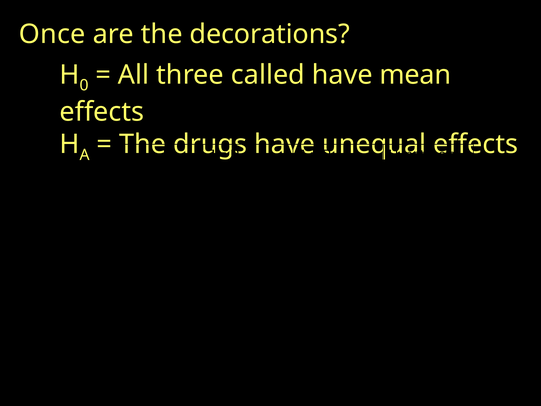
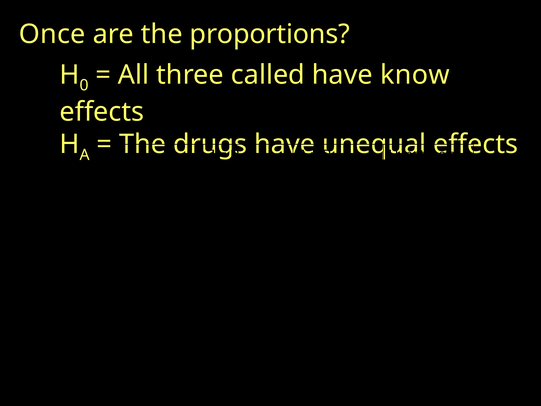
decorations: decorations -> proportions (270, 34)
mean: mean -> know (415, 75)
